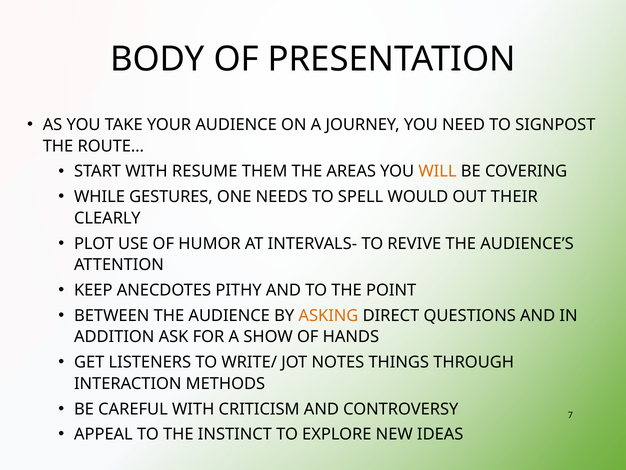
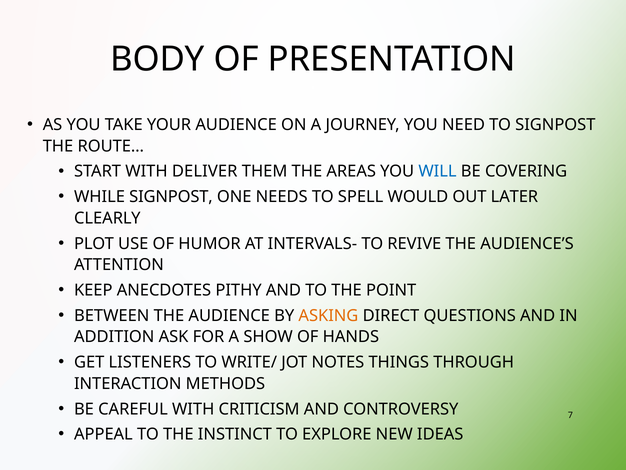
RESUME: RESUME -> DELIVER (205, 171)
WILL colour: orange -> blue (437, 171)
WHILE GESTURES: GESTURES -> SIGNPOST (171, 197)
THEIR: THEIR -> LATER (514, 197)
